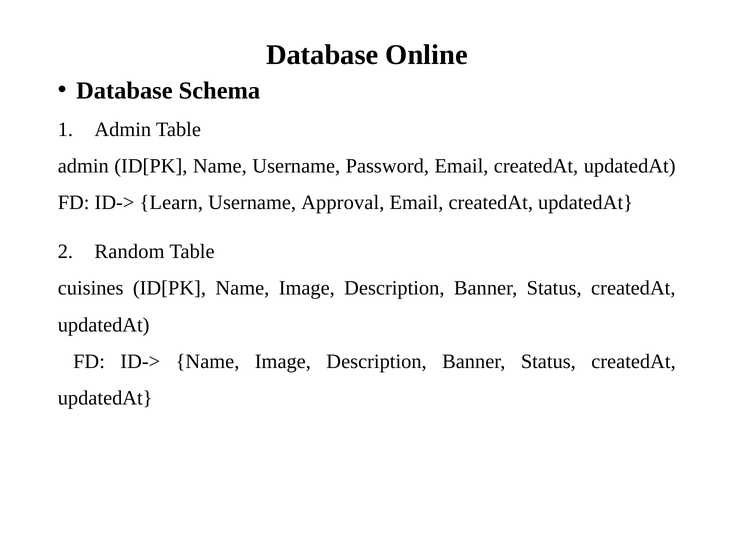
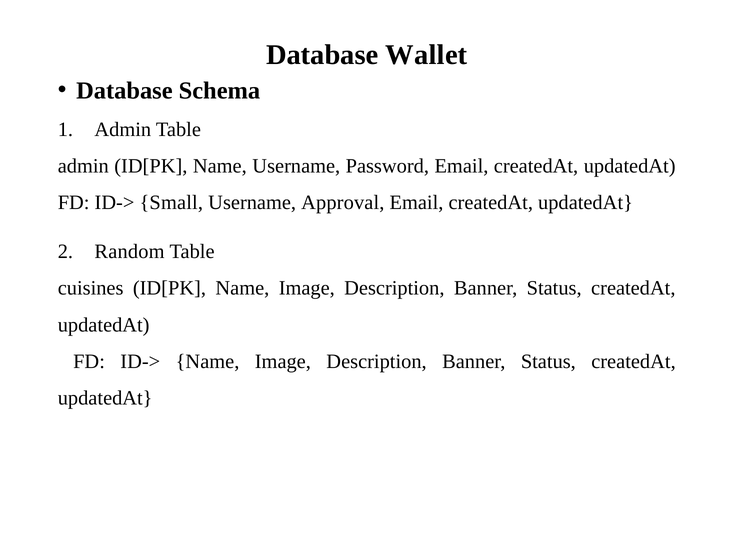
Online: Online -> Wallet (426, 55)
Learn: Learn -> Small (171, 203)
